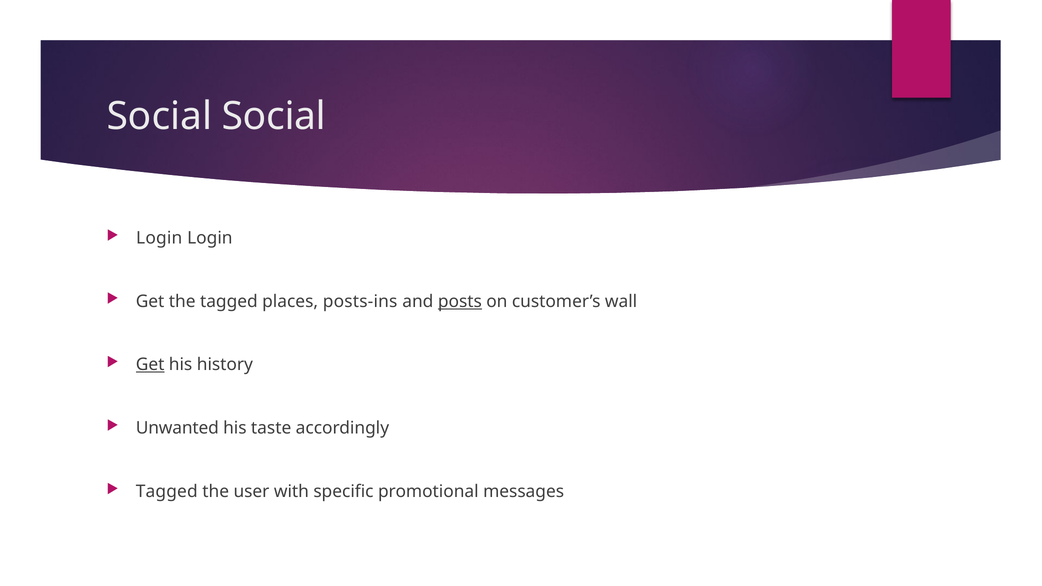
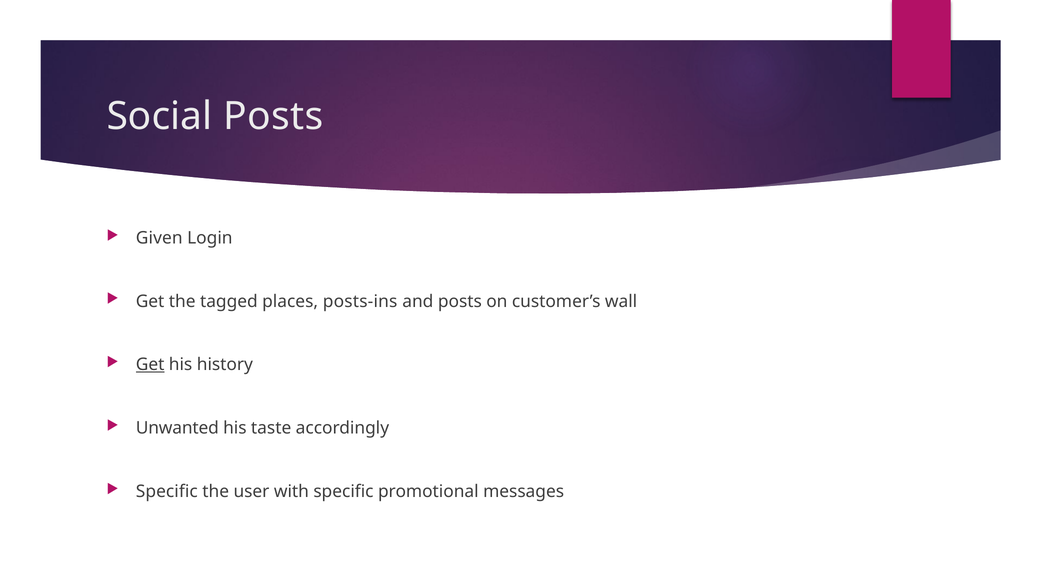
Social Social: Social -> Posts (273, 116)
Login: Login -> Given (159, 238)
posts underline: present -> none (460, 301)
Tagged: Tagged -> Specific (167, 492)
